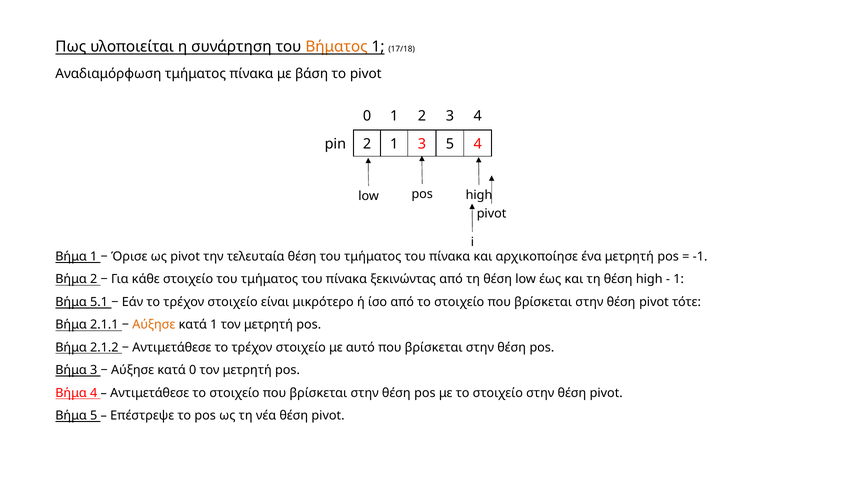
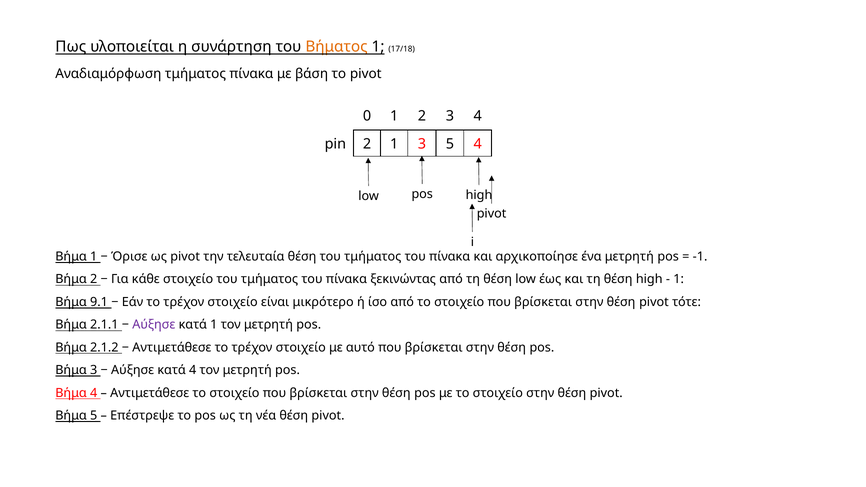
5.1: 5.1 -> 9.1 (99, 302)
Αύξησε colour: orange -> purple (154, 325)
κατά 0: 0 -> 4 (193, 370)
